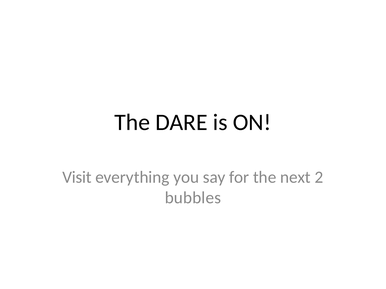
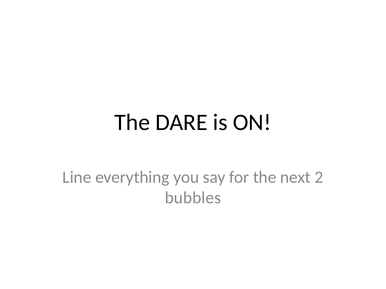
Visit: Visit -> Line (77, 177)
